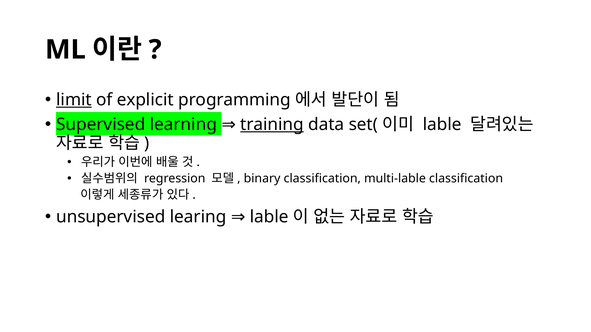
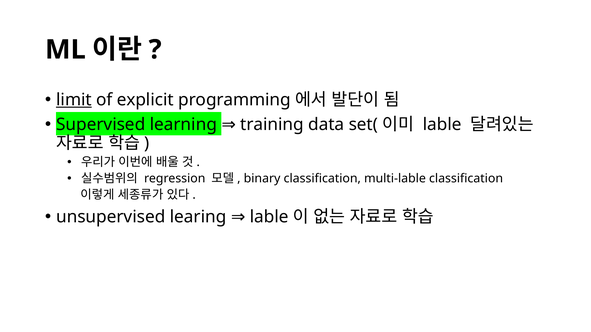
training underline: present -> none (272, 125)
